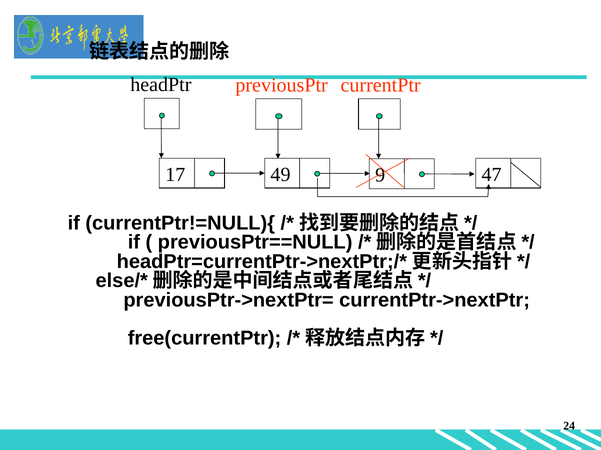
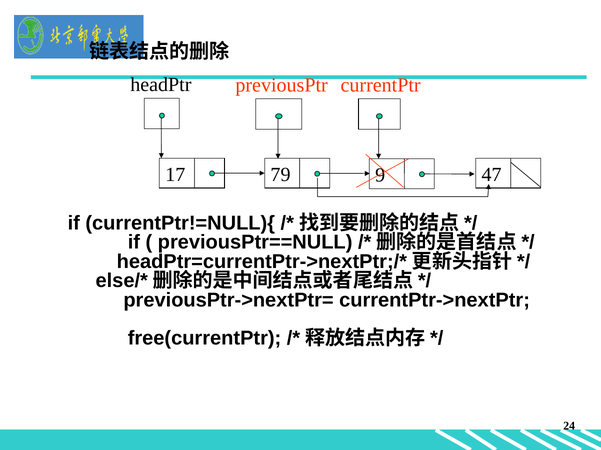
49: 49 -> 79 (281, 175)
